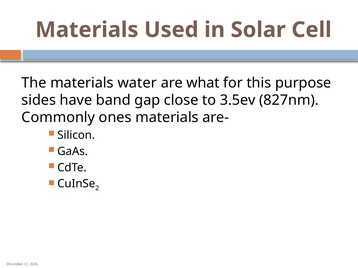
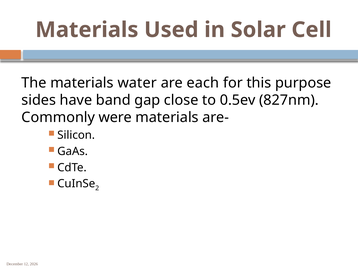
what: what -> each (203, 83)
3.5ev: 3.5ev -> 0.5ev (238, 100)
ones: ones -> were (115, 118)
